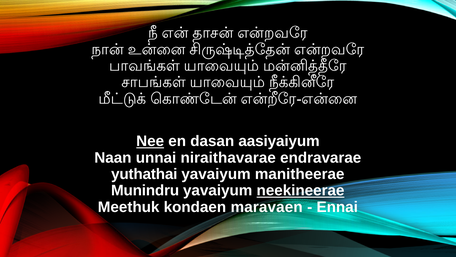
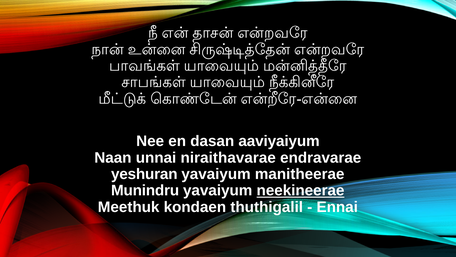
Nee underline: present -> none (150, 141)
aasiyaiyum: aasiyaiyum -> aaviyaiyum (279, 141)
yuthathai: yuthathai -> yeshuran (144, 174)
maravaen: maravaen -> thuthigalil (267, 207)
